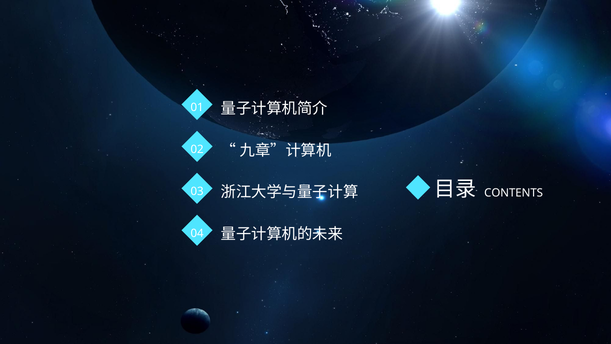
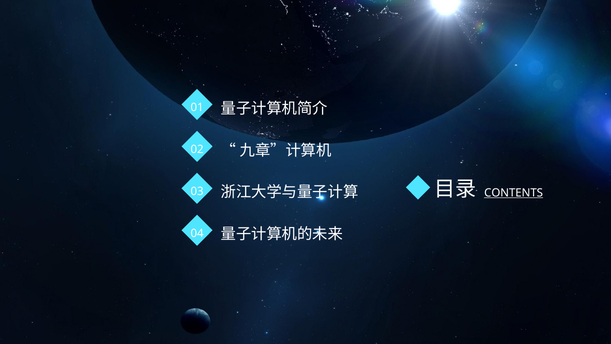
CONTENTS underline: none -> present (514, 193)
